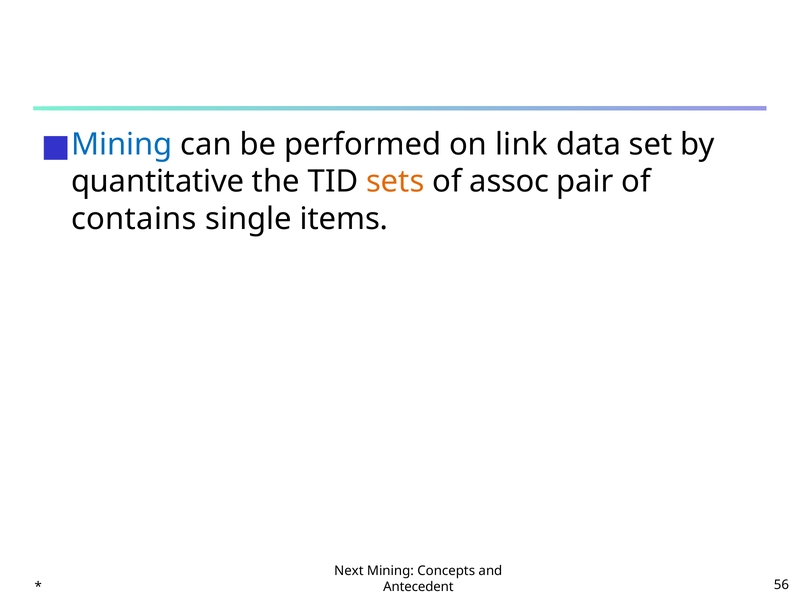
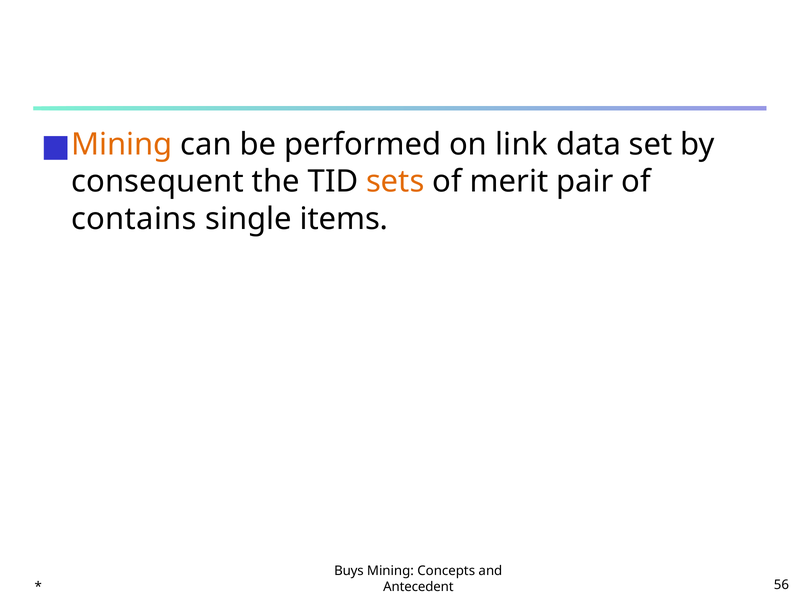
Mining colour: blue -> orange (122, 144)
quantitative: quantitative -> consequent (157, 182)
assoc: assoc -> merit (509, 182)
Next: Next -> Buys (349, 571)
